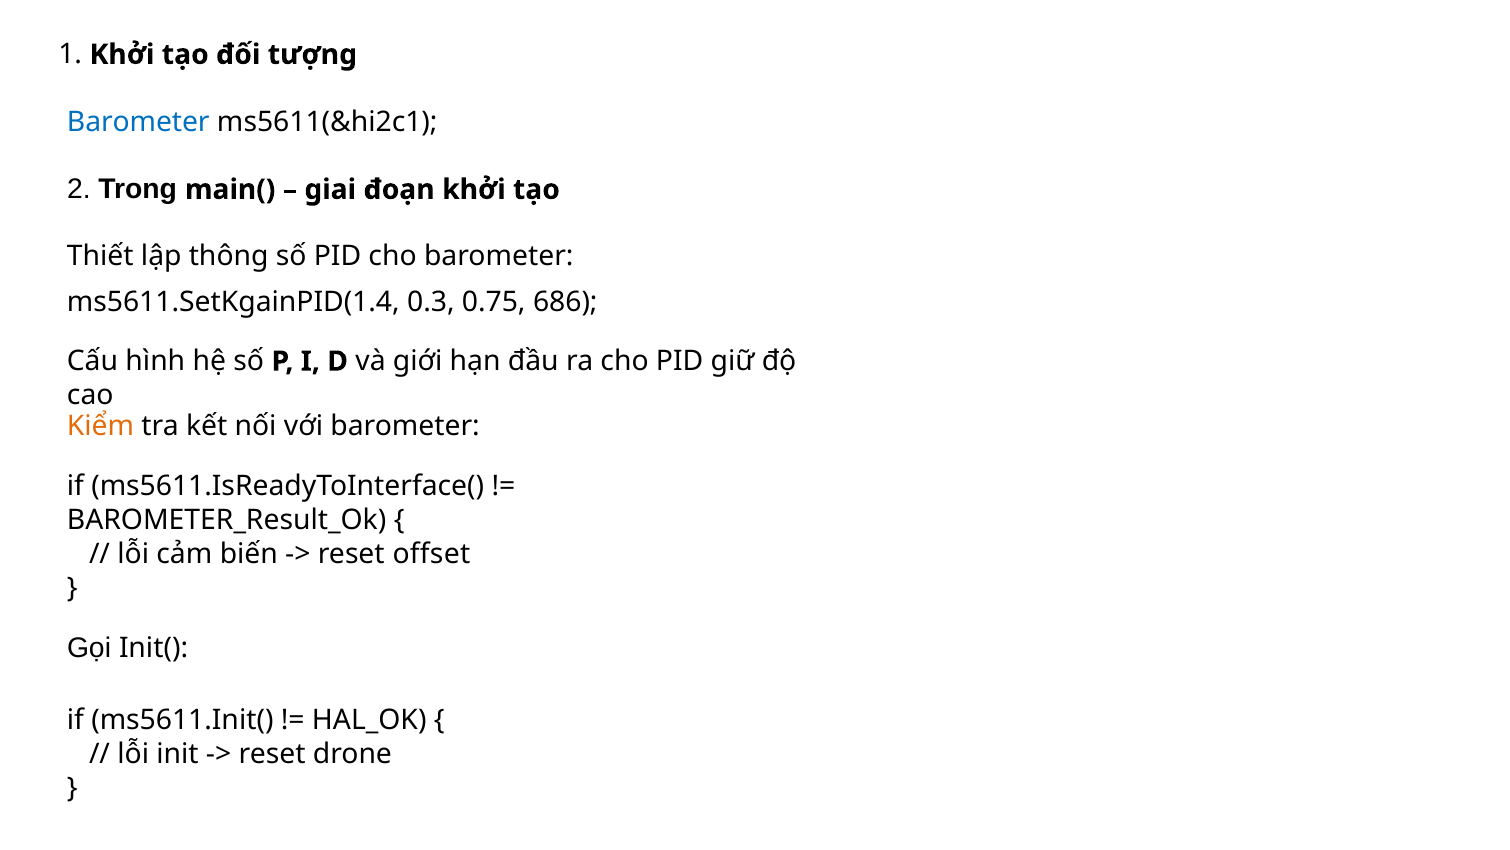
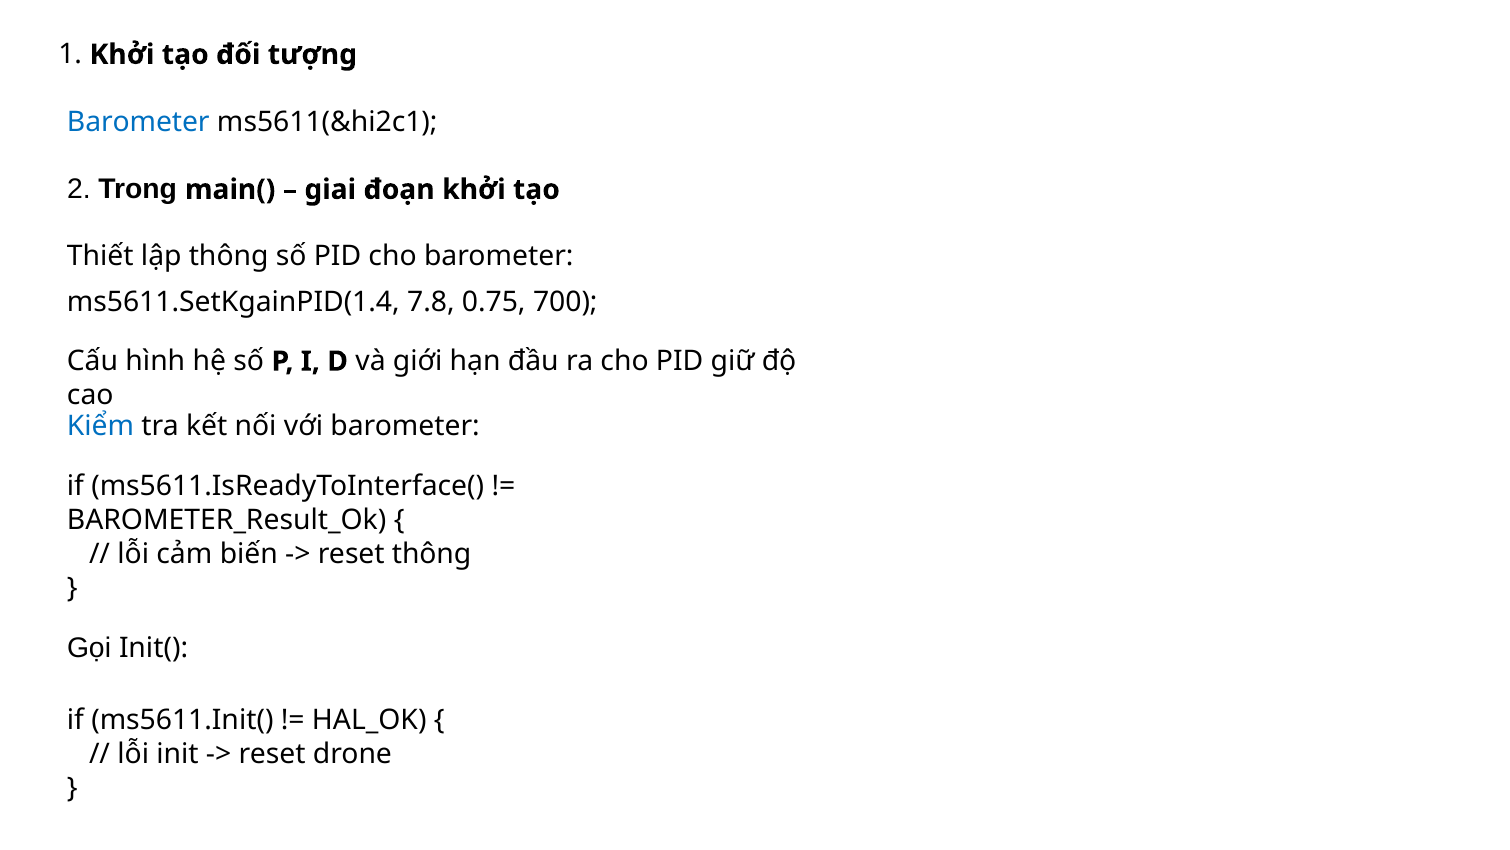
0.3: 0.3 -> 7.8 (431, 302)
686: 686 -> 700 (565, 302)
Kiểm colour: orange -> blue (101, 426)
reset offset: offset -> thông (432, 553)
